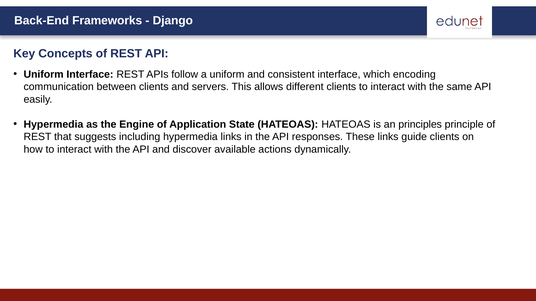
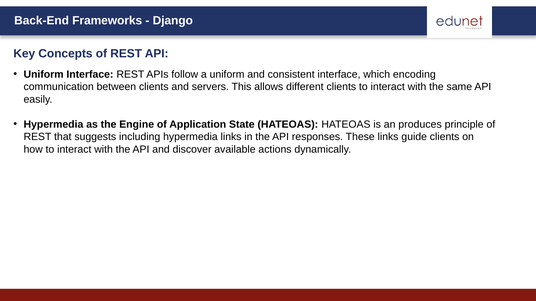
principles: principles -> produces (420, 125)
